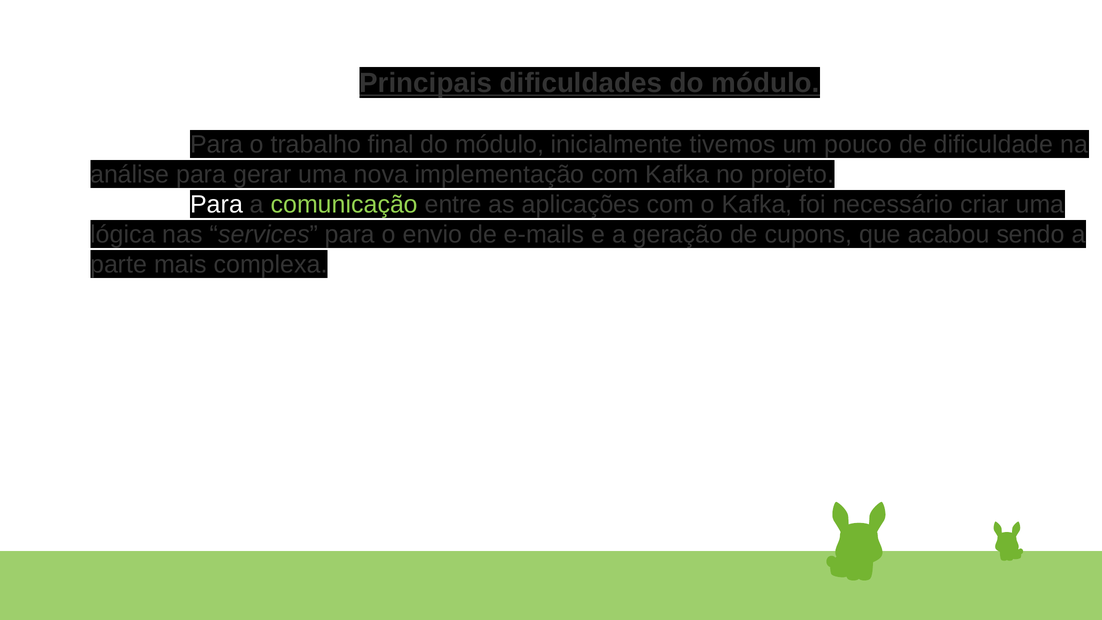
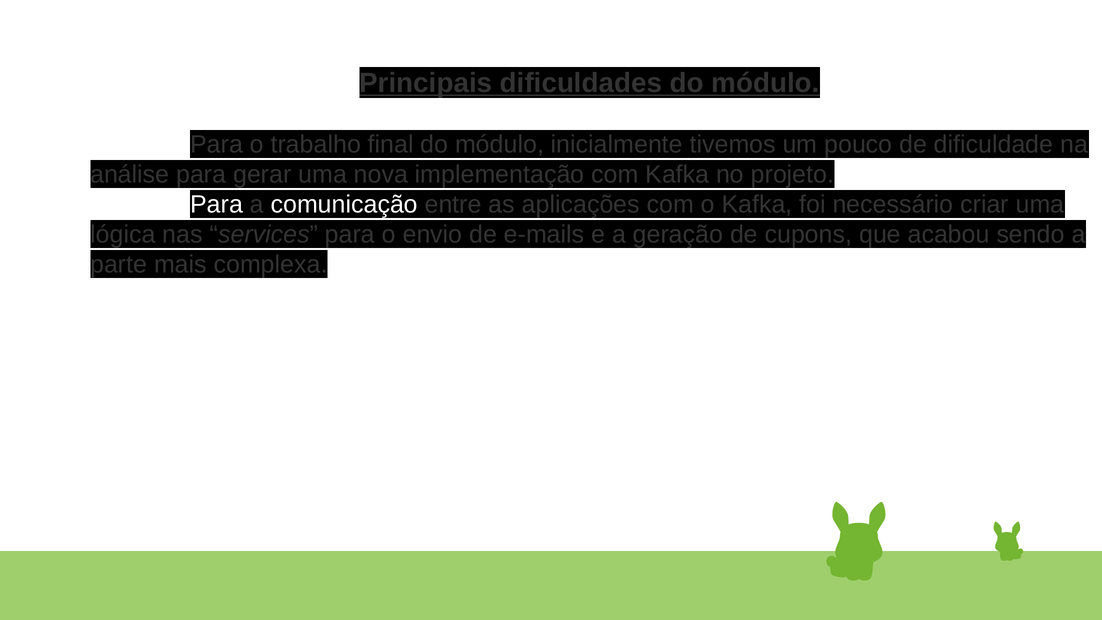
comunicação colour: light green -> white (344, 204)
